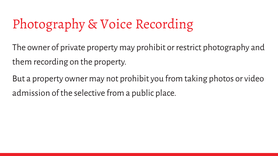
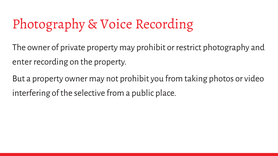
them: them -> enter (22, 62)
admission: admission -> interfering (31, 93)
